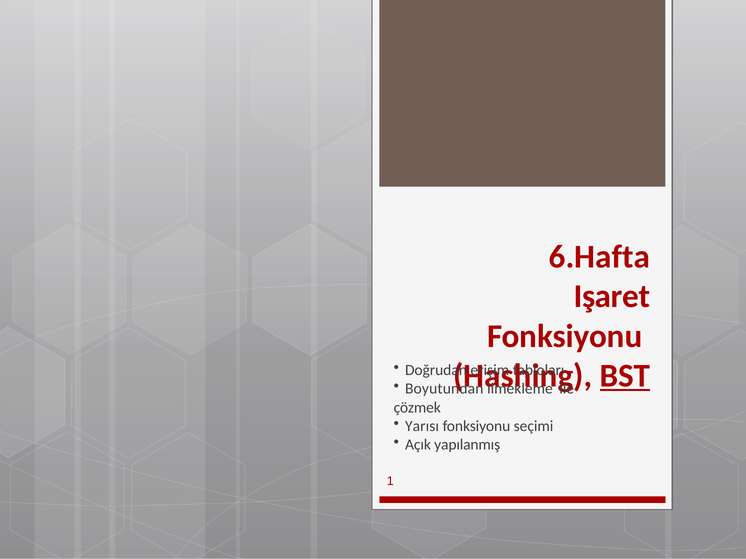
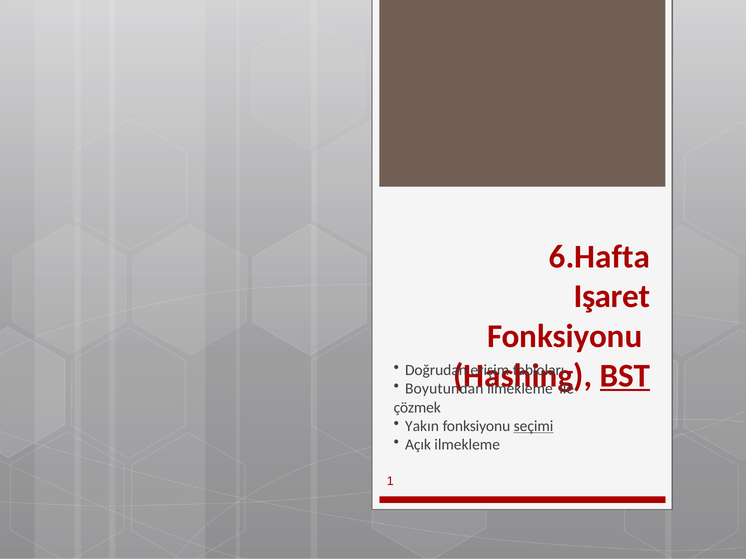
Yarısı: Yarısı -> Yakın (422, 426)
seçimi underline: none -> present (534, 426)
Açık yapılanmış: yapılanmış -> ilmekleme (467, 445)
